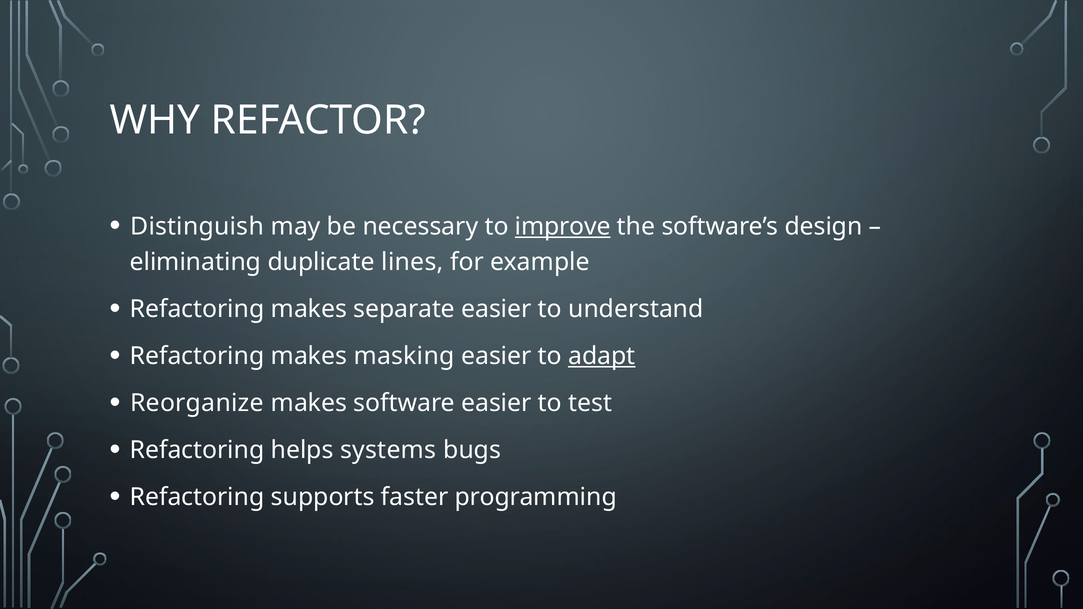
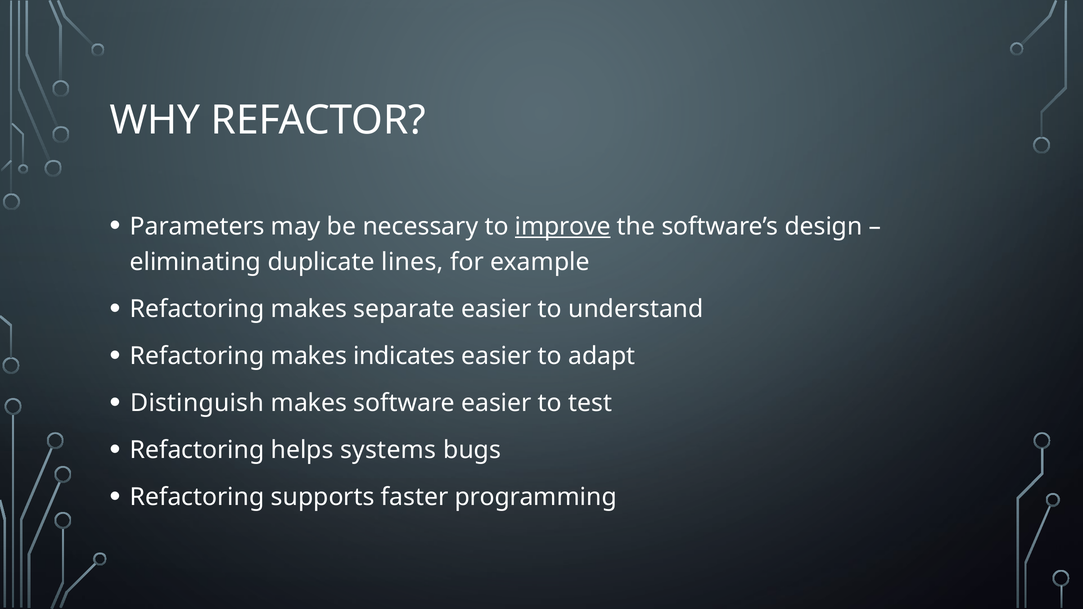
Distinguish: Distinguish -> Parameters (197, 226)
masking: masking -> indicates (404, 356)
adapt underline: present -> none (602, 356)
Reorganize: Reorganize -> Distinguish (197, 403)
